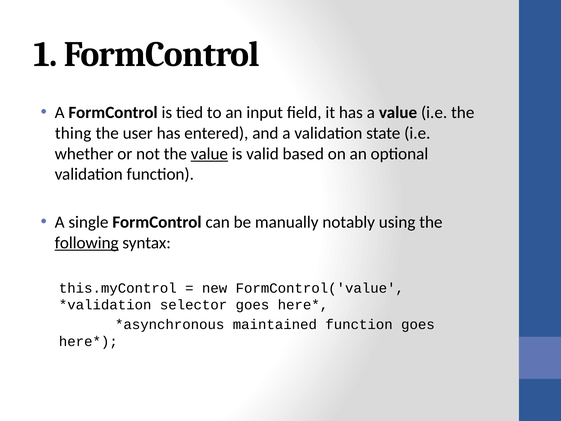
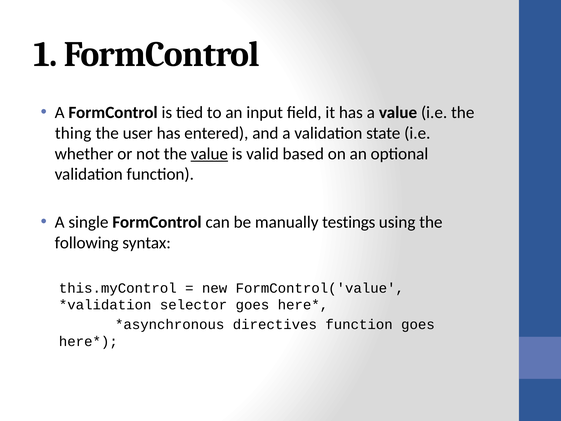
notably: notably -> testings (349, 222)
following underline: present -> none (87, 243)
maintained: maintained -> directives (275, 324)
